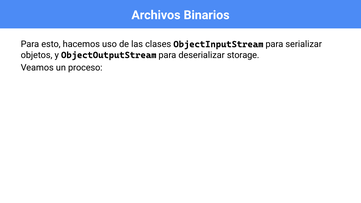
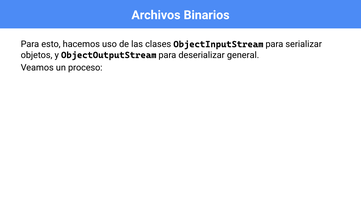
storage: storage -> general (243, 55)
